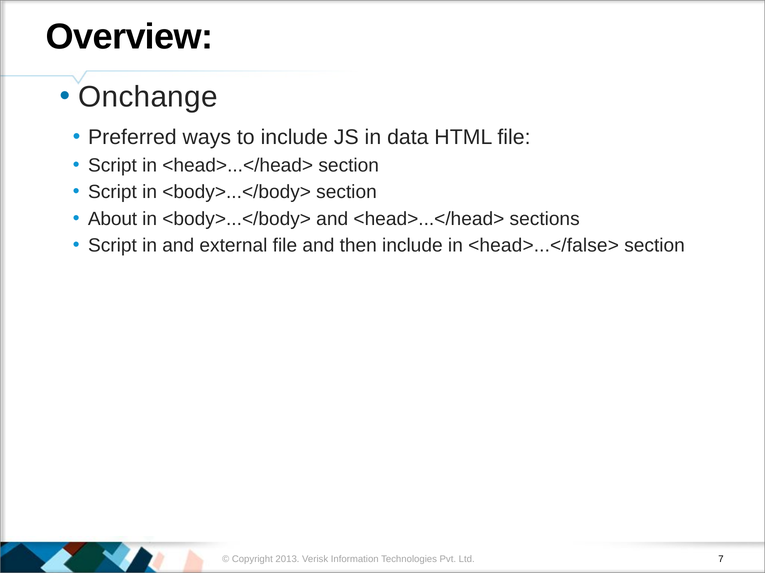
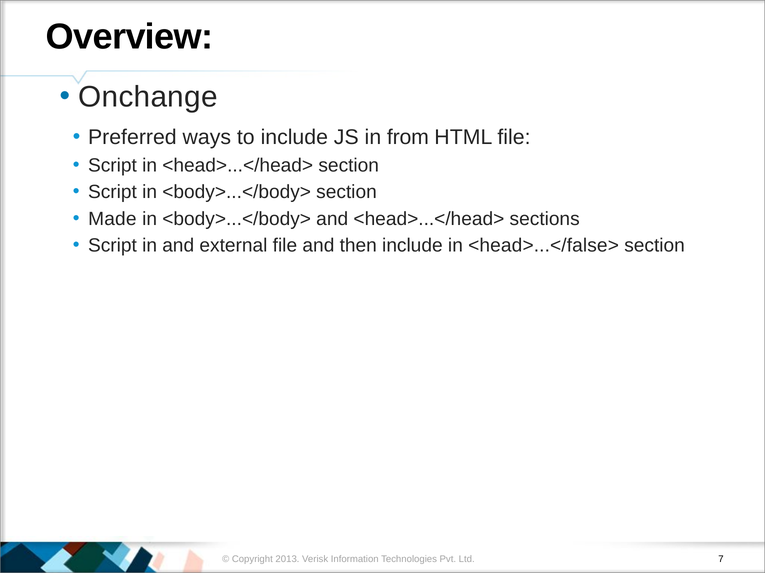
data: data -> from (408, 138)
About: About -> Made (112, 219)
